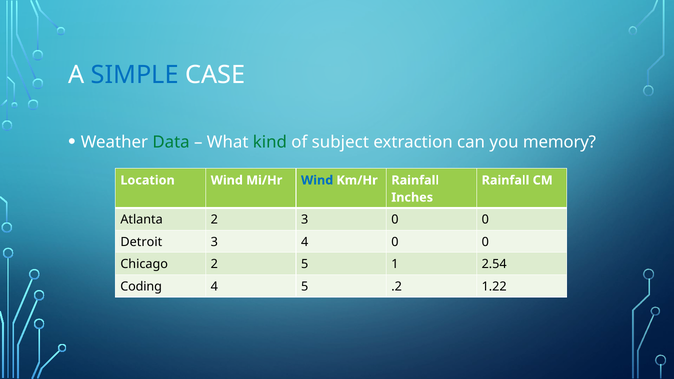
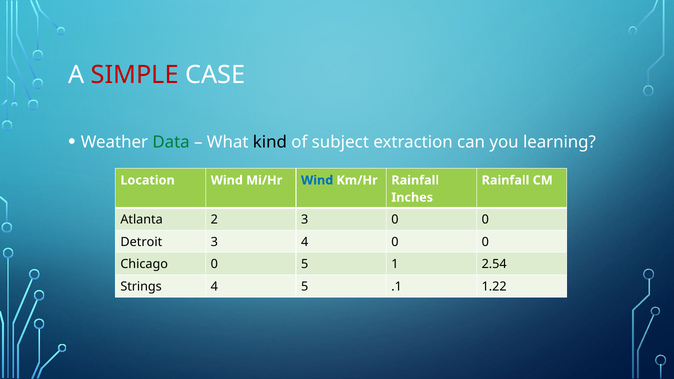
SIMPLE colour: blue -> red (135, 75)
kind colour: green -> black (270, 142)
memory: memory -> learning (559, 142)
Chicago 2: 2 -> 0 (214, 264)
Coding: Coding -> Strings (141, 287)
.2: .2 -> .1 (397, 287)
